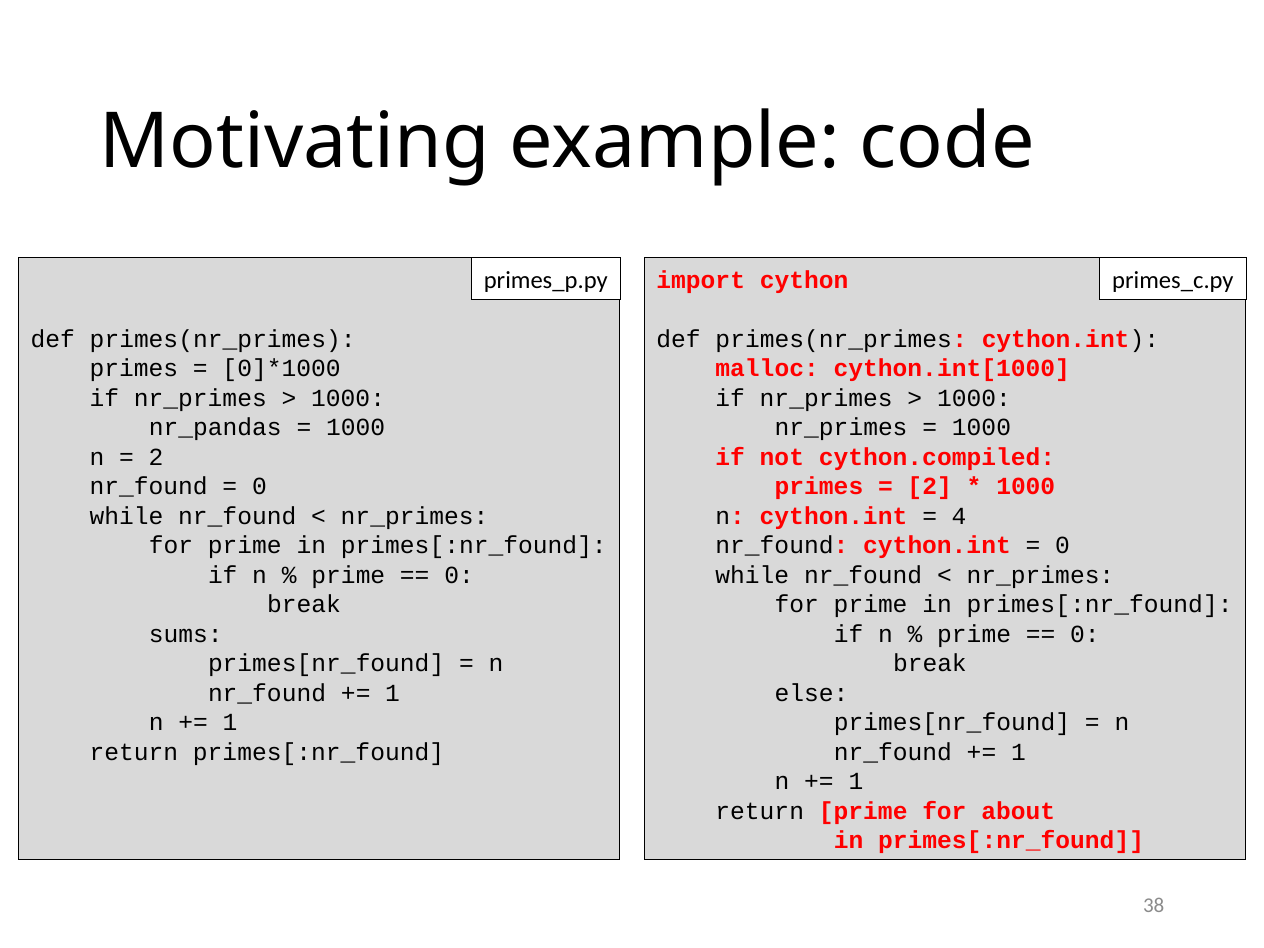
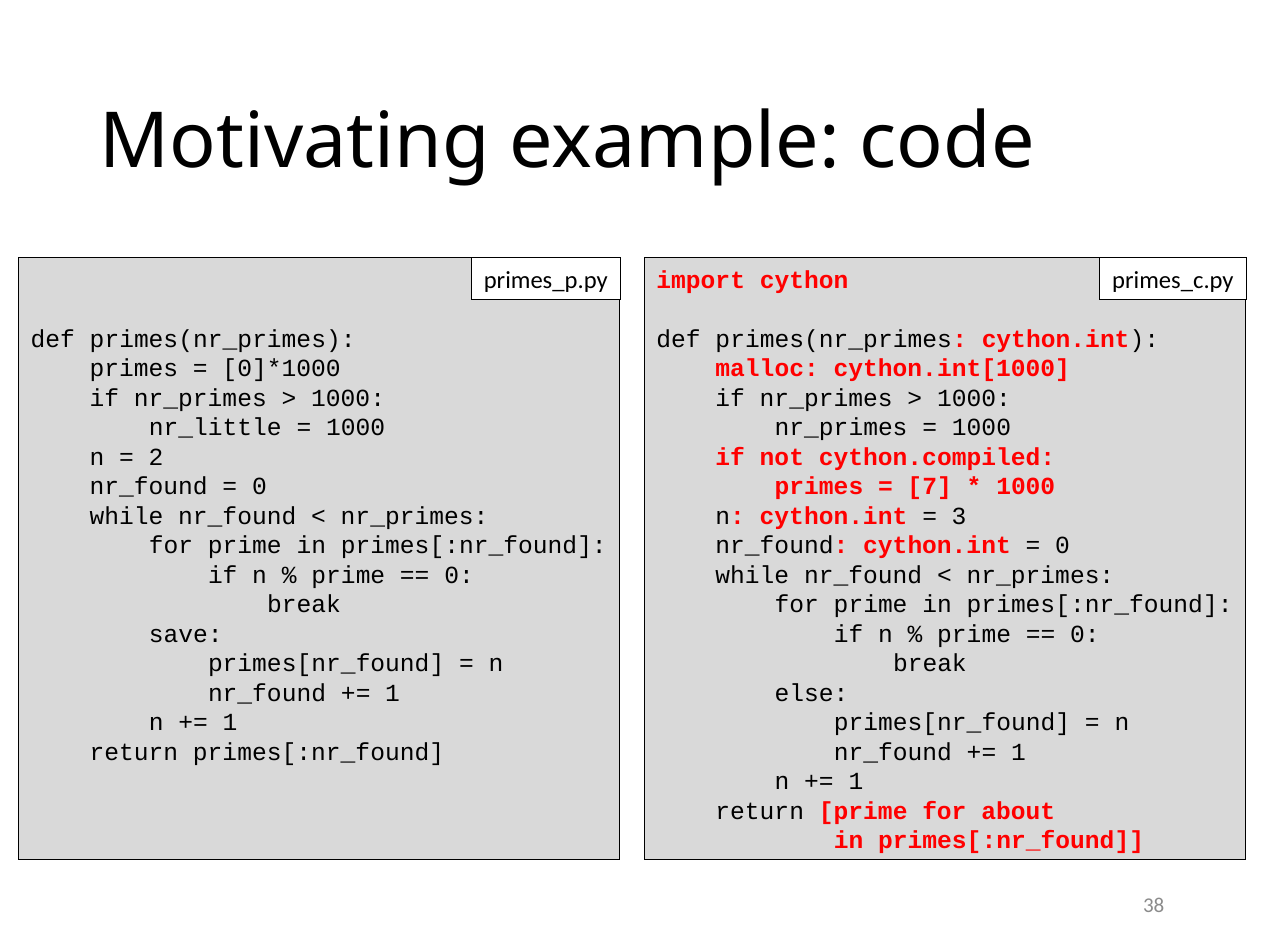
nr_pandas: nr_pandas -> nr_little (215, 428)
2: 2 -> 7 (930, 487)
4: 4 -> 3 (959, 516)
sums: sums -> save (186, 634)
